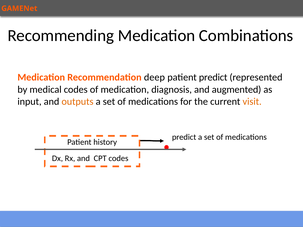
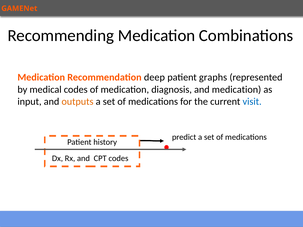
patient predict: predict -> graphs (213, 77)
and augmented: augmented -> medication (237, 90)
visit colour: orange -> blue (252, 102)
